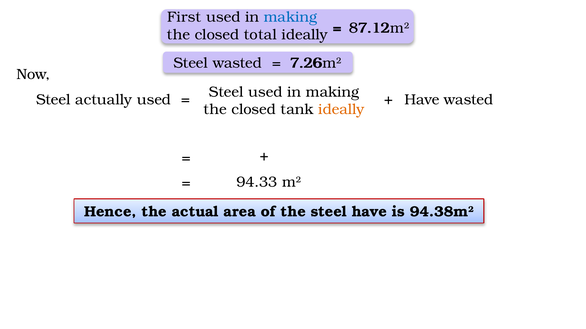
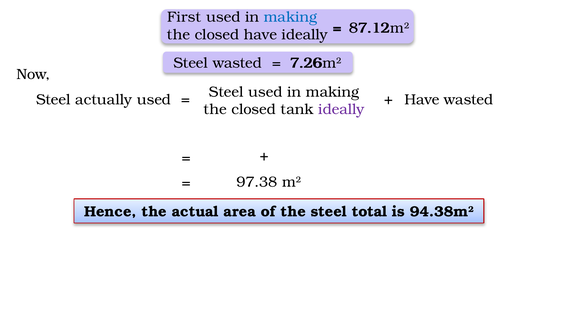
closed total: total -> have (260, 35)
ideally colour: orange -> purple (341, 110)
94.33: 94.33 -> 97.38 (257, 182)
steel have: have -> total (369, 212)
